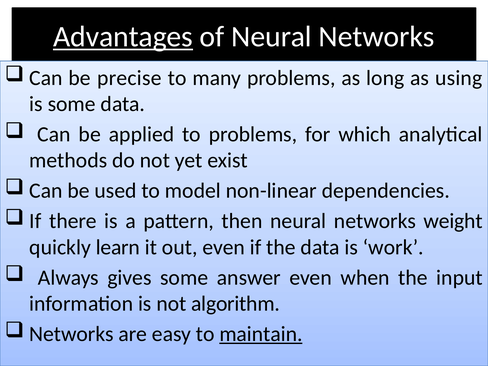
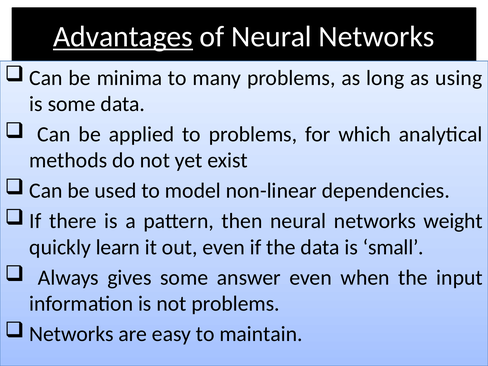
precise: precise -> minima (129, 78)
work: work -> small (393, 247)
not algorithm: algorithm -> problems (236, 304)
maintain underline: present -> none (261, 334)
